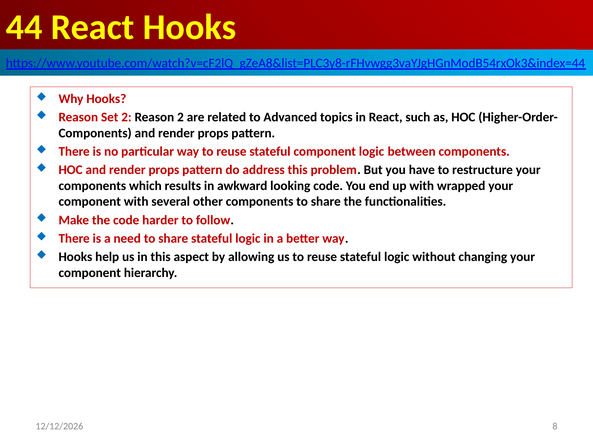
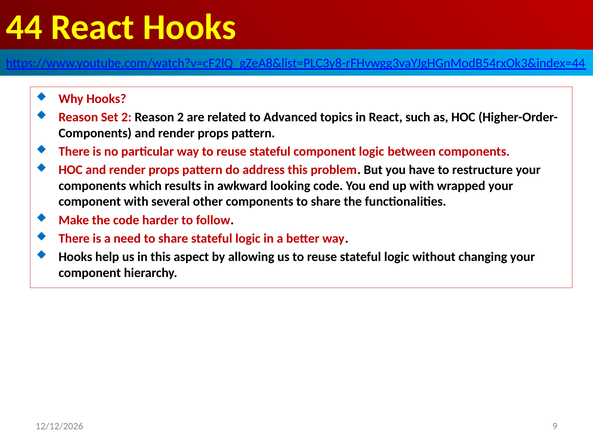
8: 8 -> 9 (555, 426)
